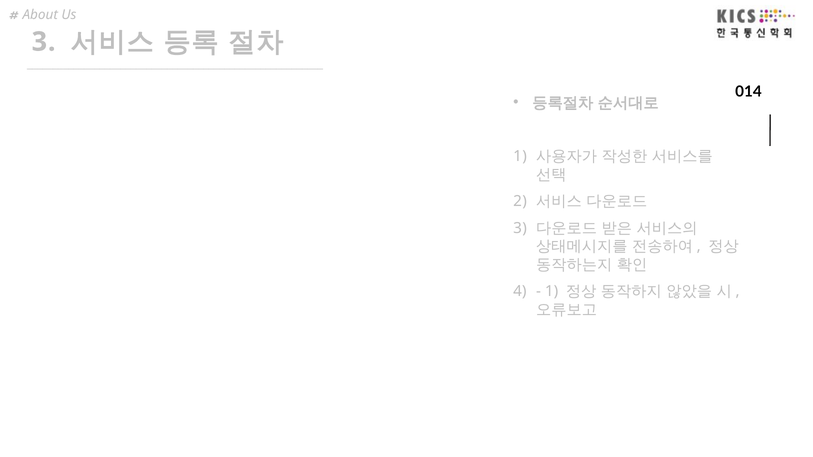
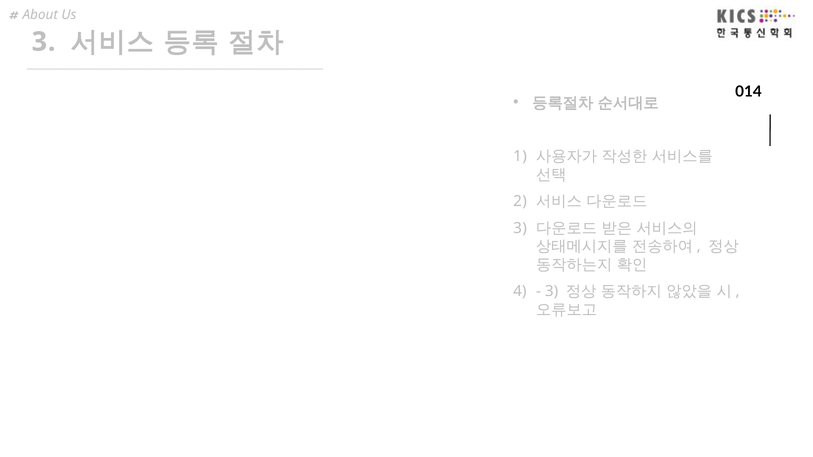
1: 1 -> 3 (552, 292)
